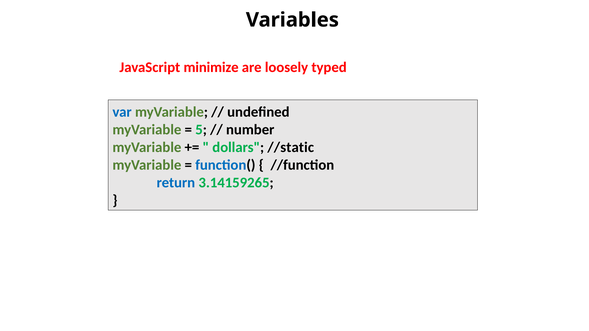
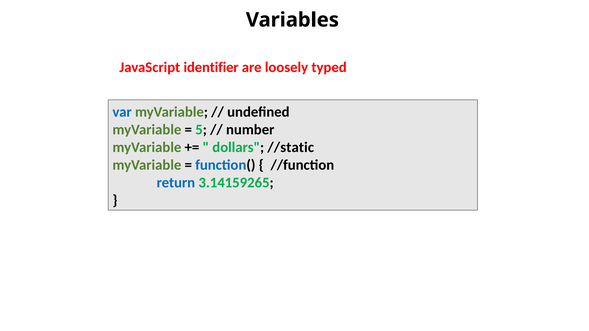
minimize: minimize -> identifier (211, 67)
